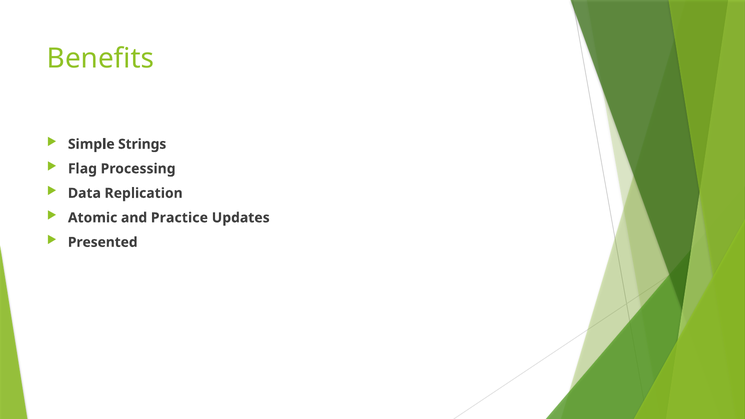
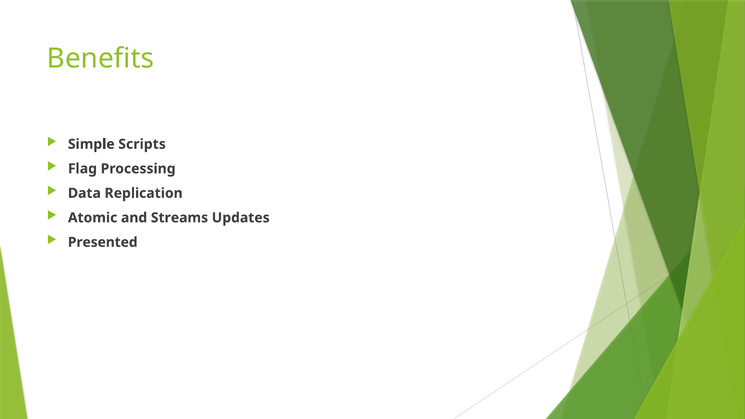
Strings: Strings -> Scripts (142, 144)
Practice: Practice -> Streams (179, 218)
